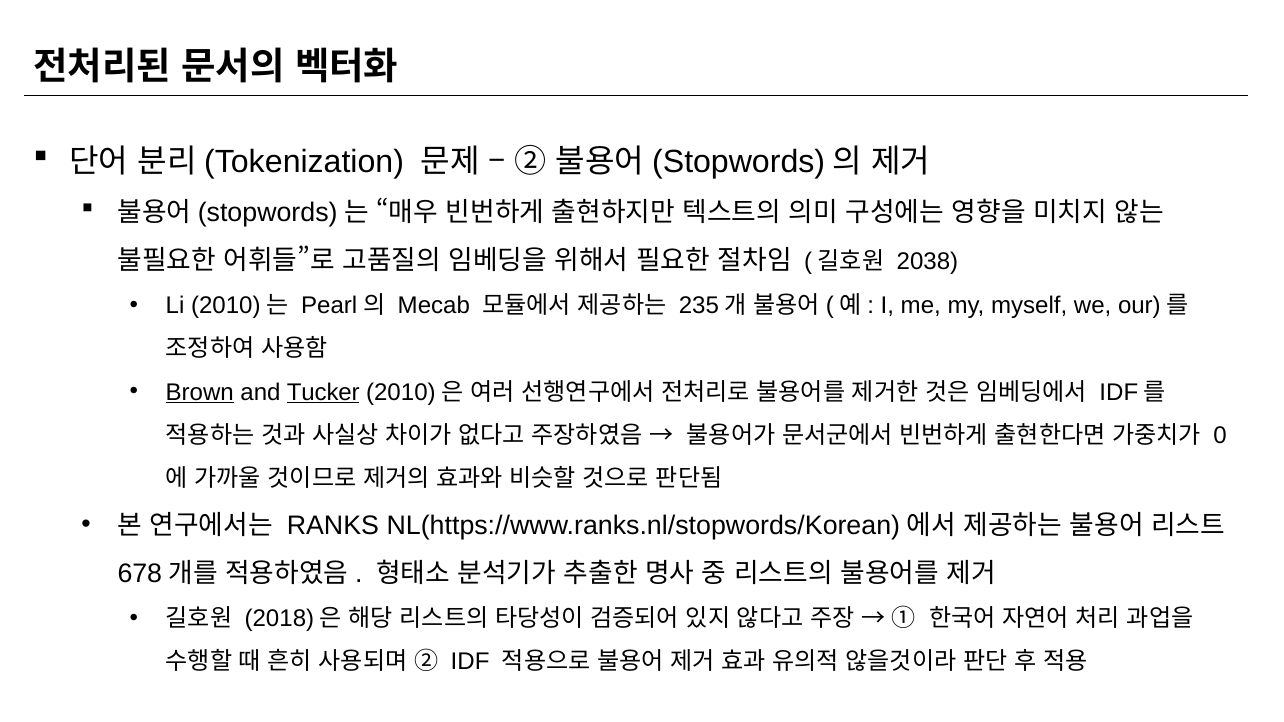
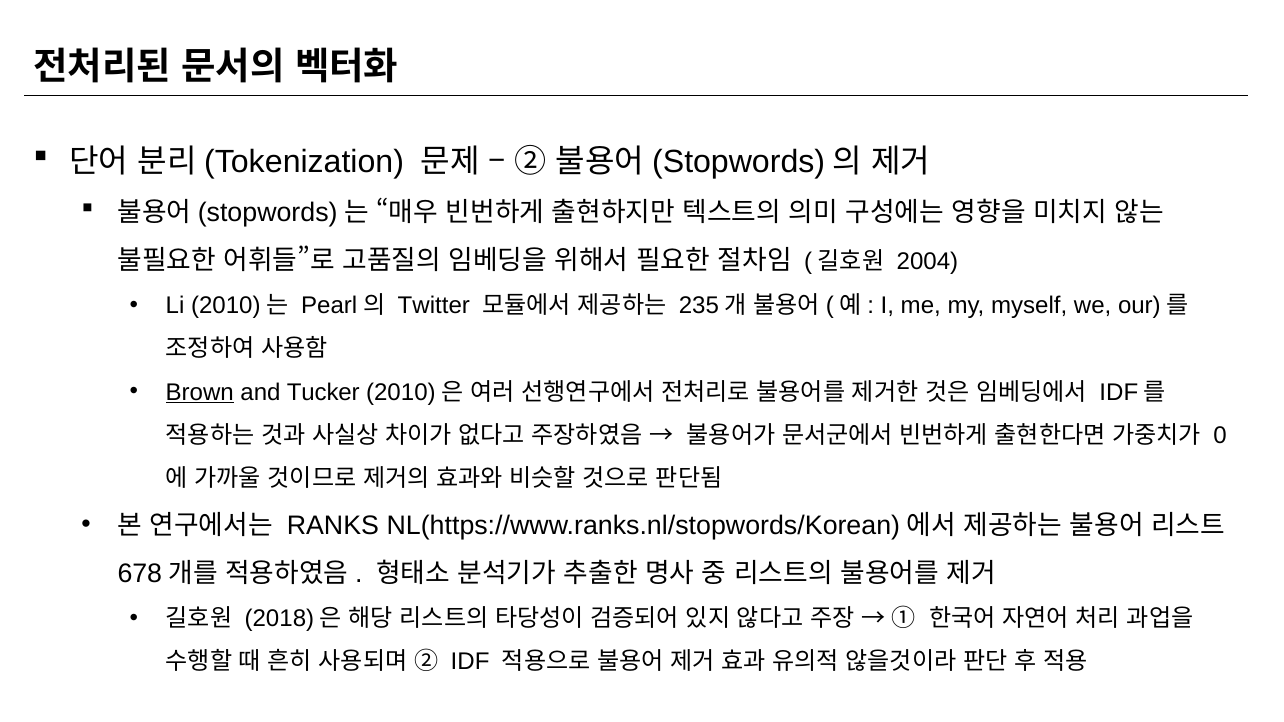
2038: 2038 -> 2004 (927, 262)
Mecab: Mecab -> Twitter (434, 306)
Tucker underline: present -> none (323, 392)
